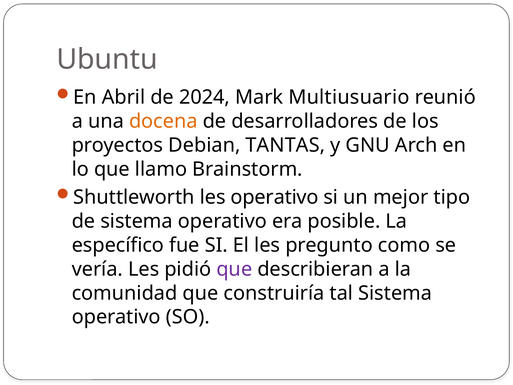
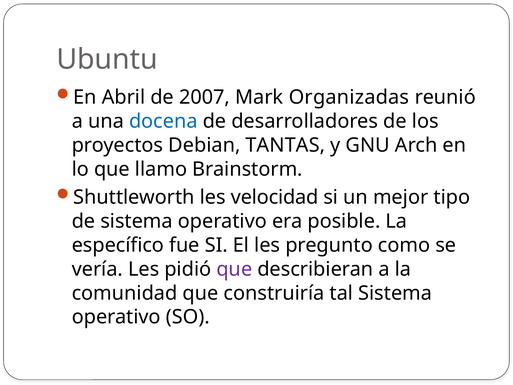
2024: 2024 -> 2007 (205, 97)
Multiusuario: Multiusuario -> Organizadas (349, 97)
docena colour: orange -> blue (163, 121)
les operativo: operativo -> velocidad (275, 197)
